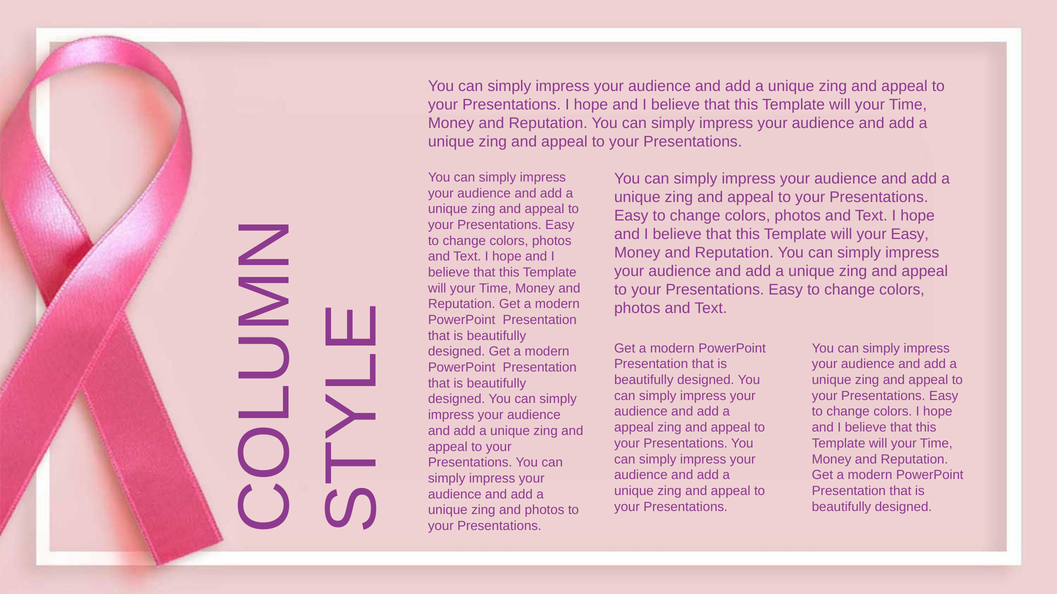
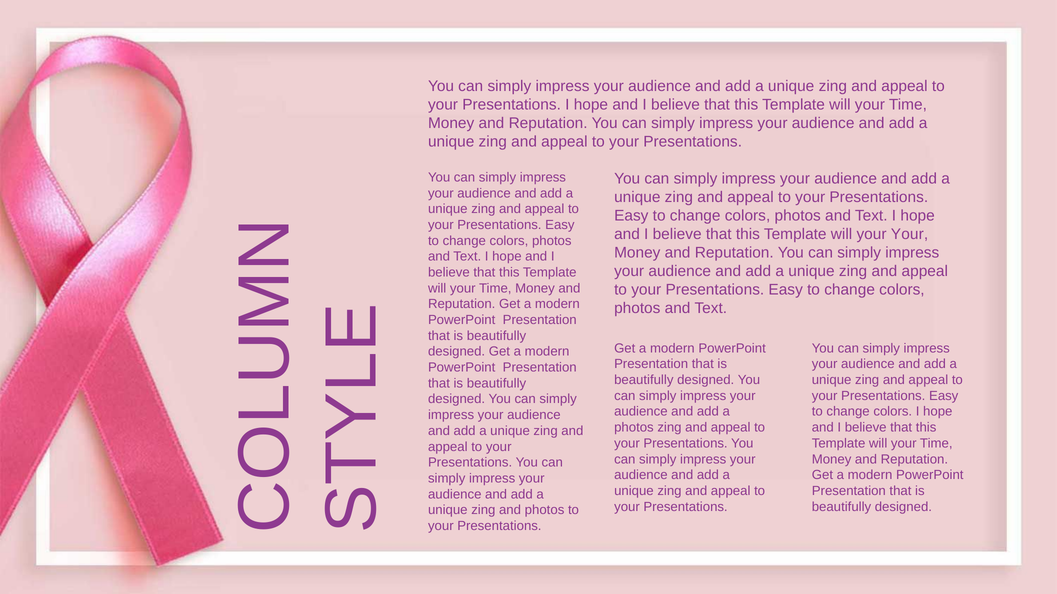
your Easy: Easy -> Your (910, 235)
appeal: appeal -> photos (634, 428)
